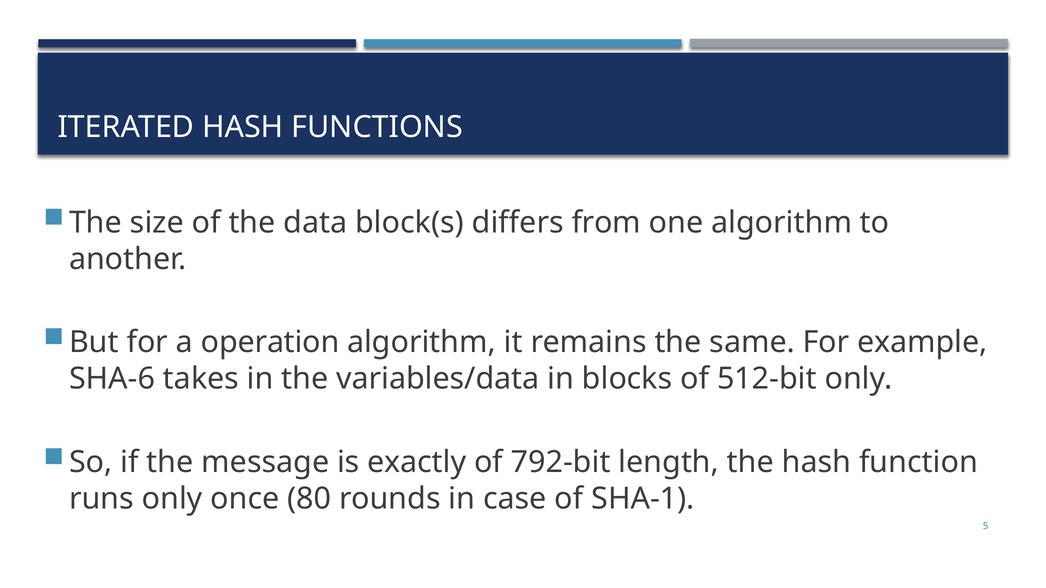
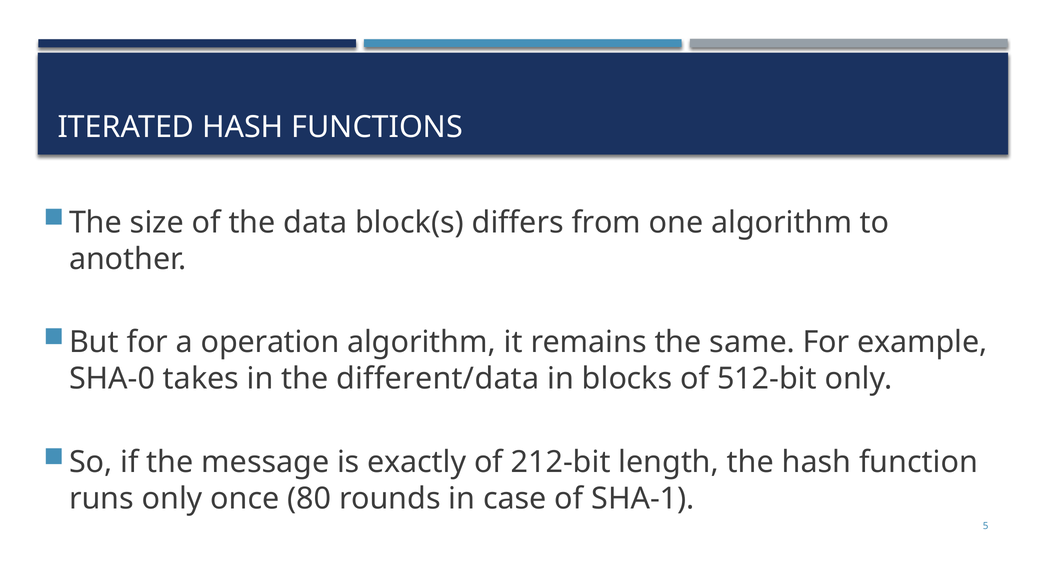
SHA-6: SHA-6 -> SHA-0 (112, 379)
variables/data: variables/data -> different/data (438, 379)
792-bit: 792-bit -> 212-bit (561, 462)
